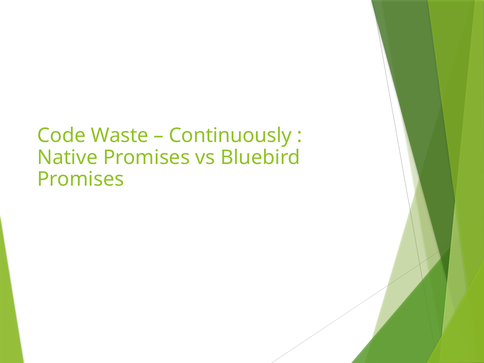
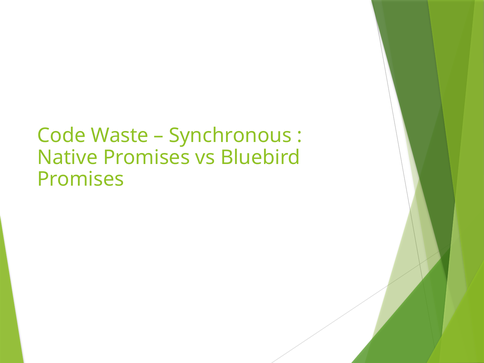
Continuously: Continuously -> Synchronous (230, 136)
